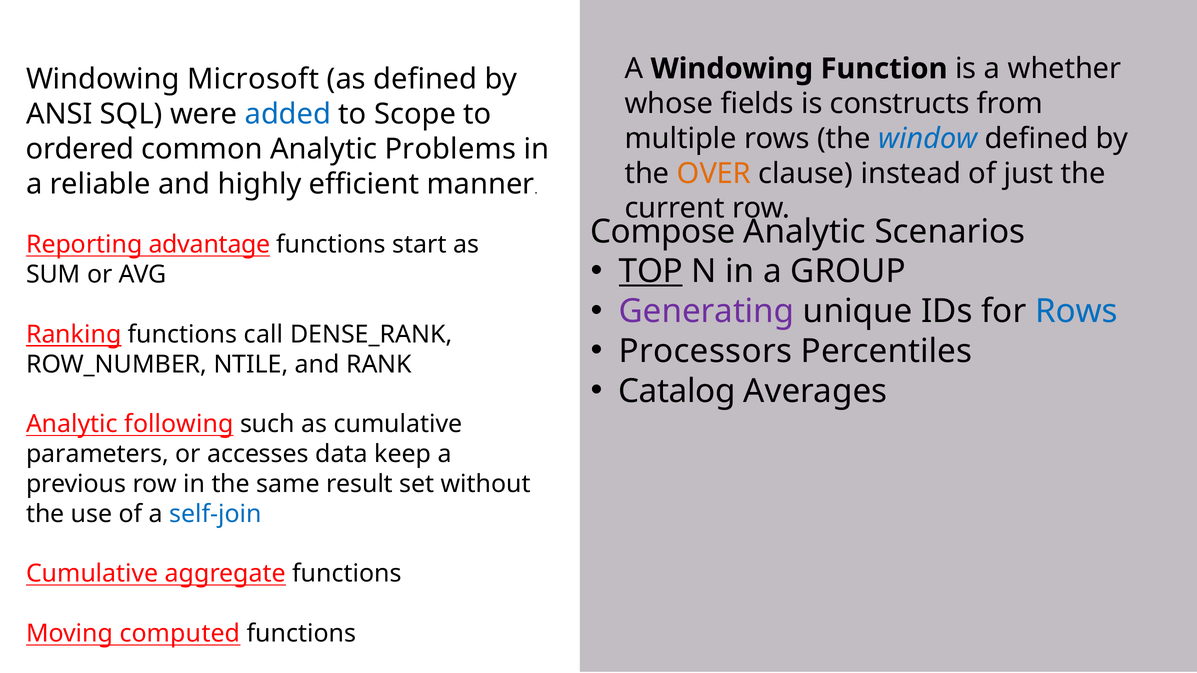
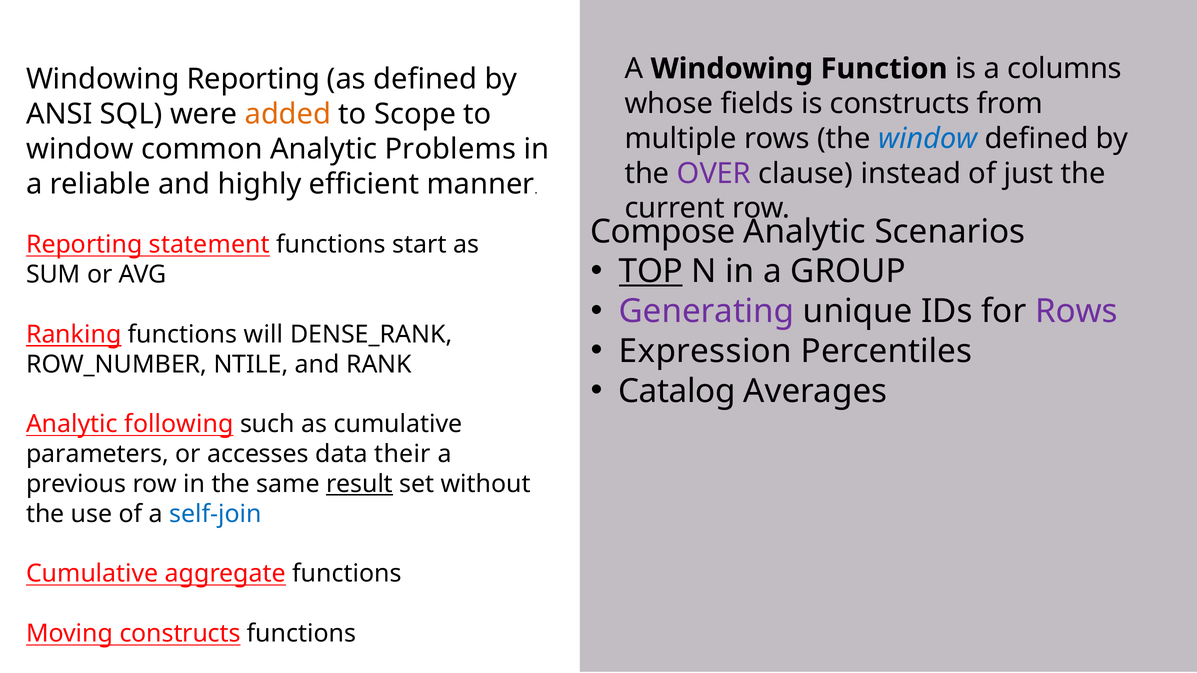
whether: whether -> columns (1065, 69)
Windowing Microsoft: Microsoft -> Reporting (253, 79)
added colour: blue -> orange (288, 114)
ordered: ordered -> window (80, 149)
OVER colour: orange -> purple (714, 174)
advantage: advantage -> statement (209, 245)
Rows colour: blue -> purple (1076, 311)
call: call -> will (264, 335)
Processors: Processors -> Expression (705, 351)
keep: keep -> their (402, 454)
result underline: none -> present (360, 484)
Moving computed: computed -> constructs (180, 634)
